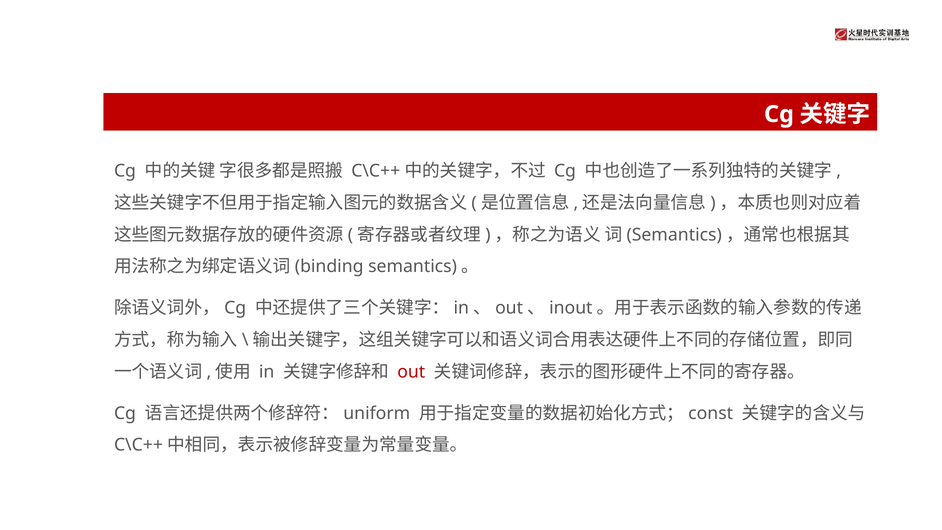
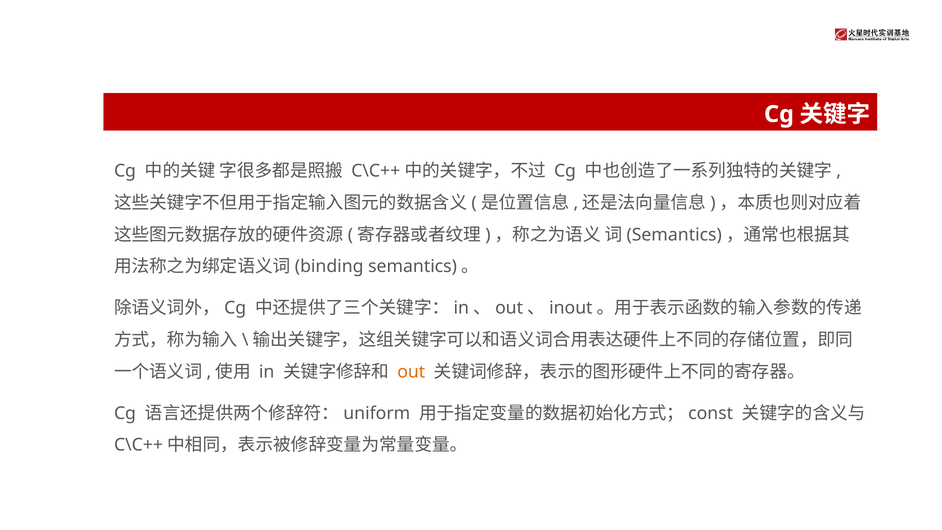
out colour: red -> orange (411, 372)
